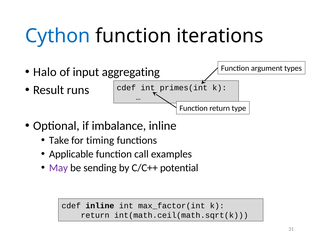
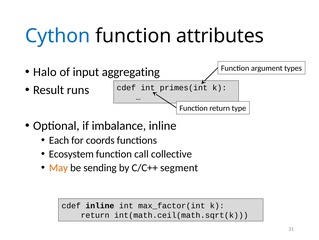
iterations: iterations -> attributes (220, 36)
Take: Take -> Each (59, 140)
timing: timing -> coords (100, 140)
Applicable: Applicable -> Ecosystem (71, 154)
examples: examples -> collective (171, 154)
May colour: purple -> orange (58, 167)
potential: potential -> segment (179, 167)
